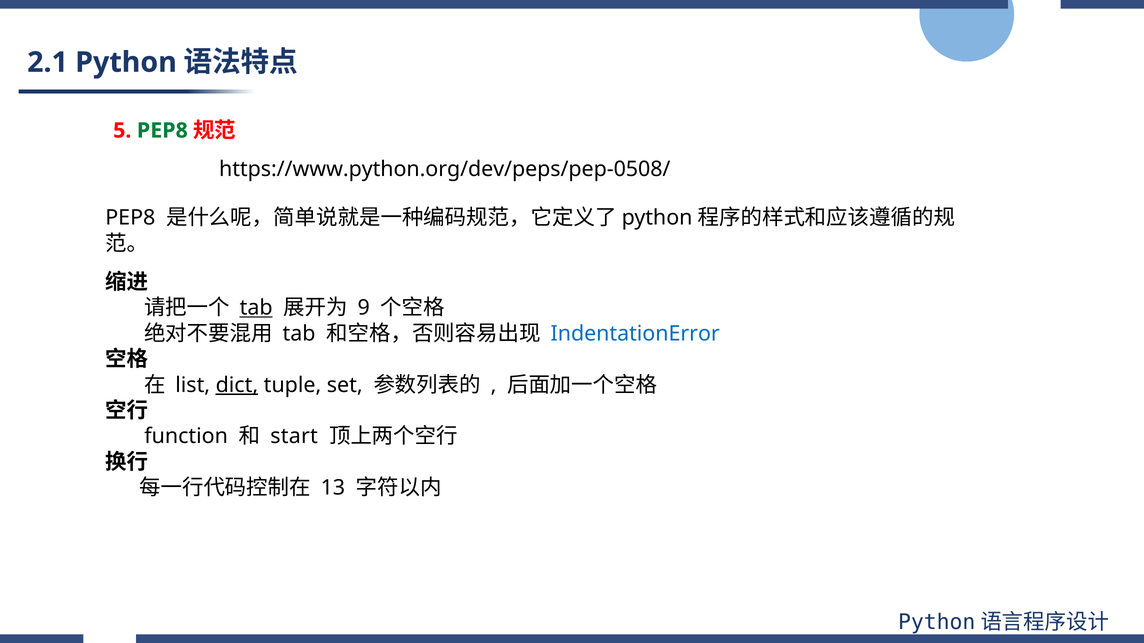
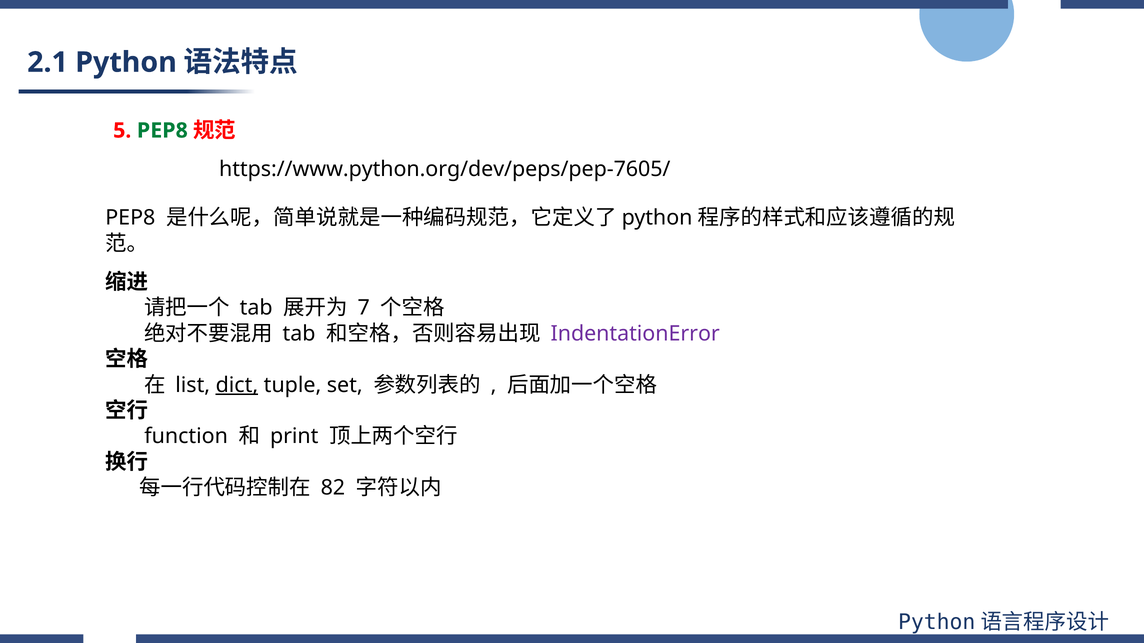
https://www.python.org/dev/peps/pep-0508/: https://www.python.org/dev/peps/pep-0508/ -> https://www.python.org/dev/peps/pep-7605/ (445, 169)
tab underline: present -> none (256, 308)
9: 9 -> 7 (364, 308)
IndentationError colour: blue -> purple (635, 334)
start: start -> print (294, 437)
13: 13 -> 82 (333, 488)
